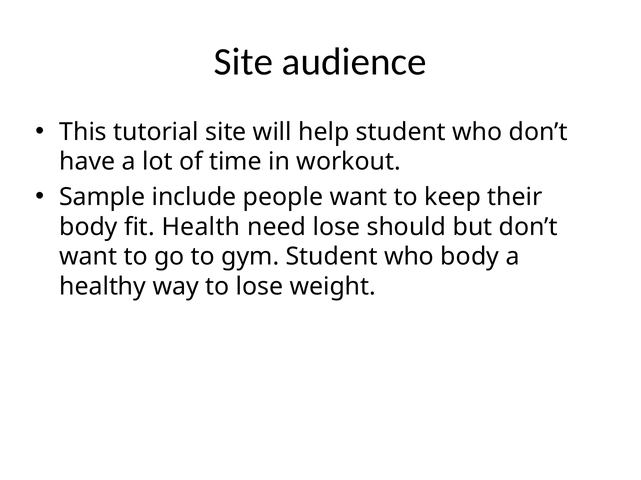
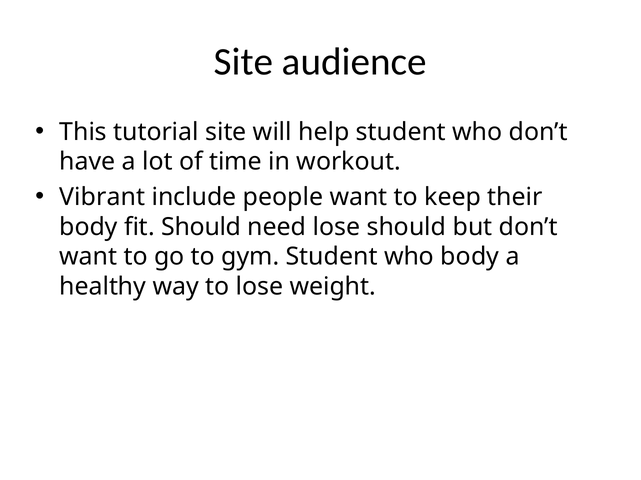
Sample: Sample -> Vibrant (102, 197)
fit Health: Health -> Should (201, 227)
